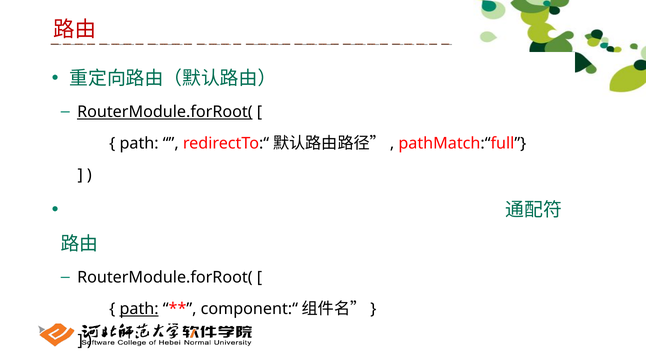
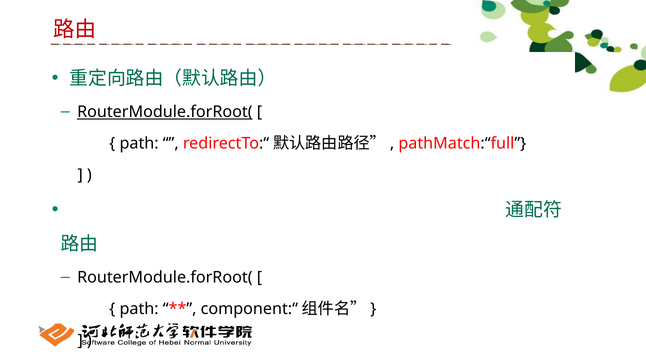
path underline: present -> none (139, 308)
